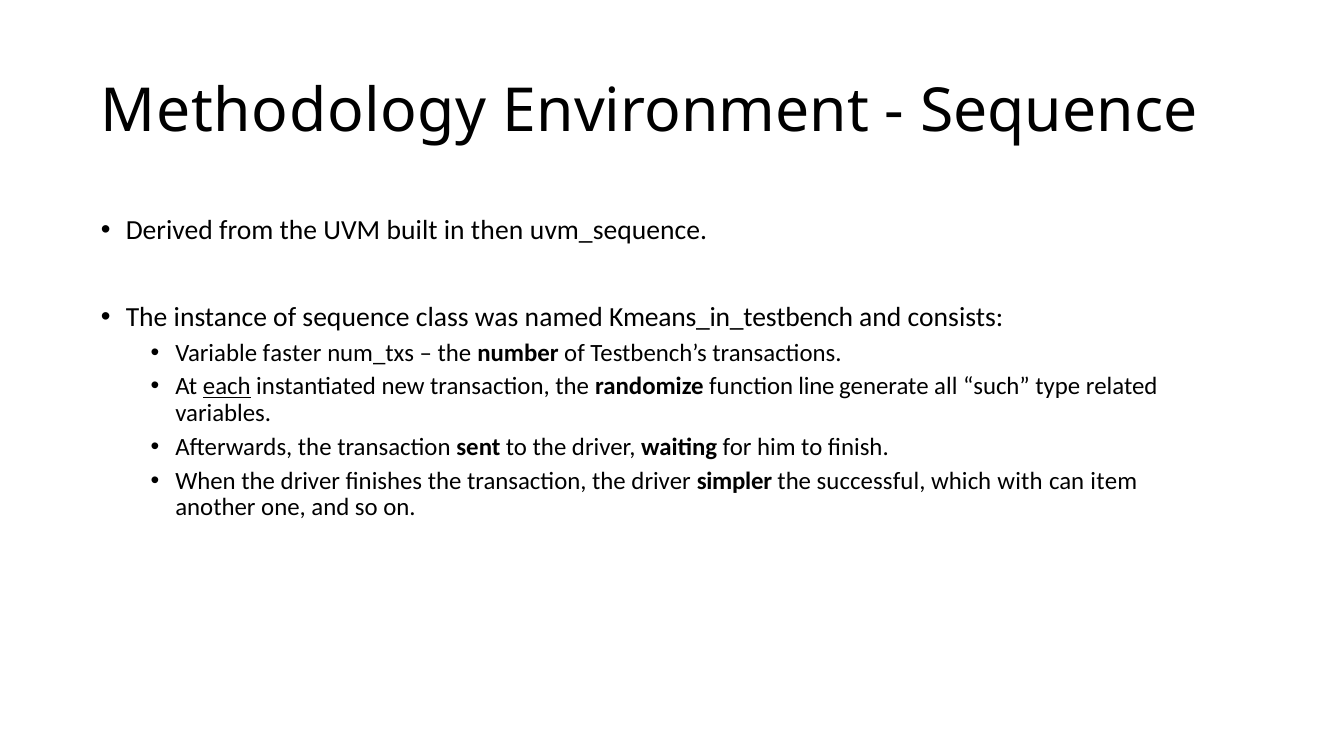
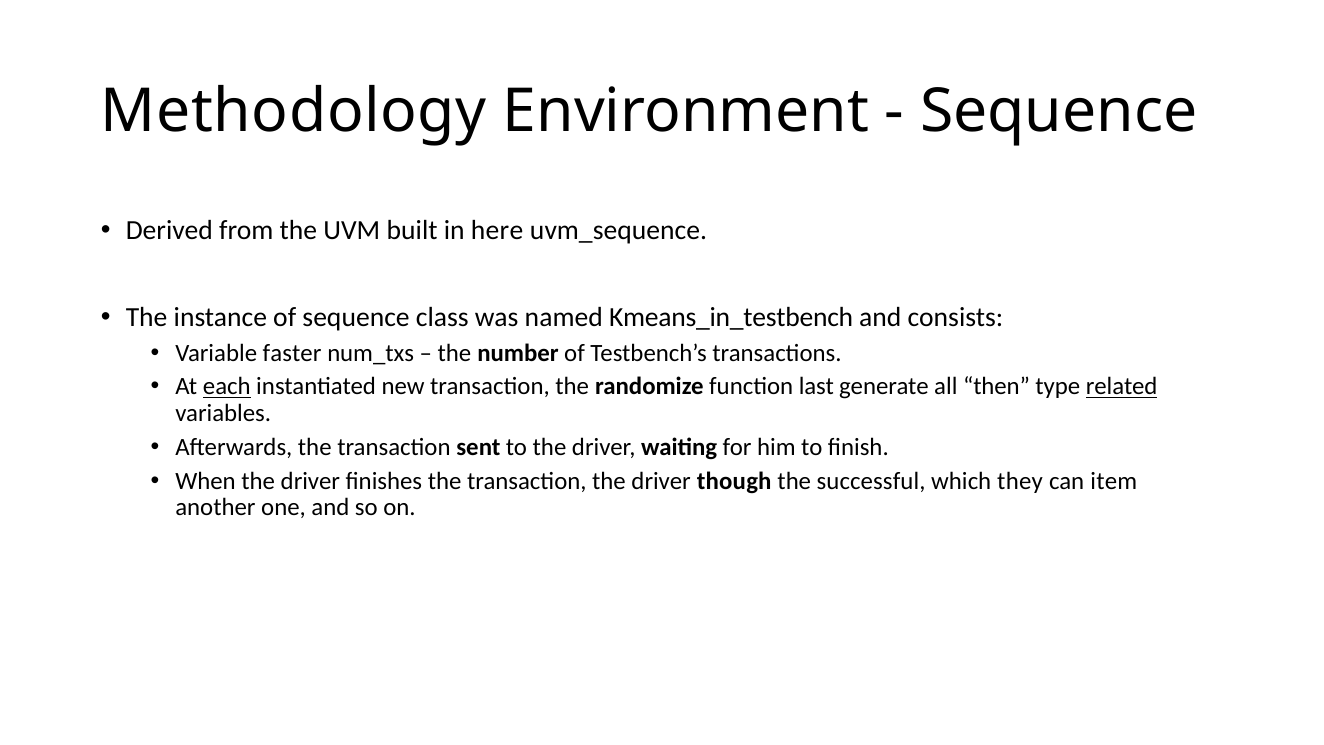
then: then -> here (497, 230)
line: line -> last (816, 387)
such: such -> then (996, 387)
related underline: none -> present (1122, 387)
simpler: simpler -> though (734, 481)
with: with -> they (1020, 481)
